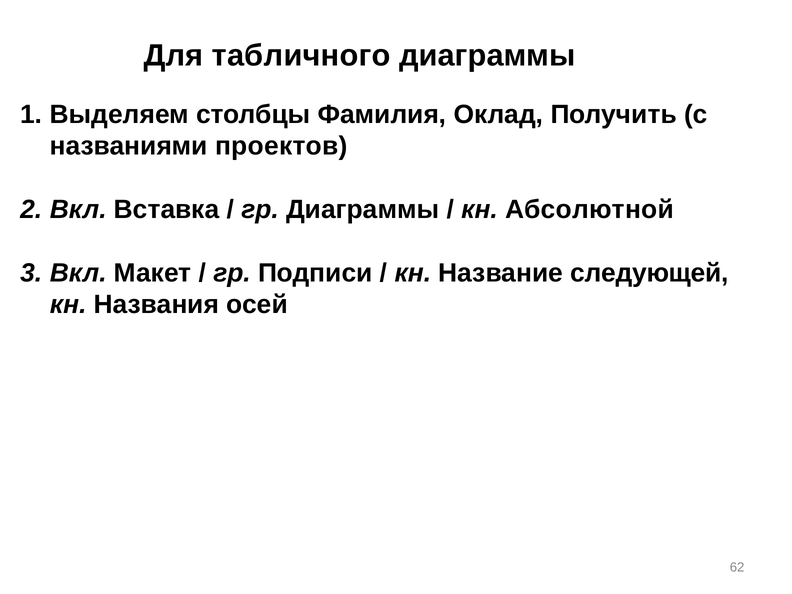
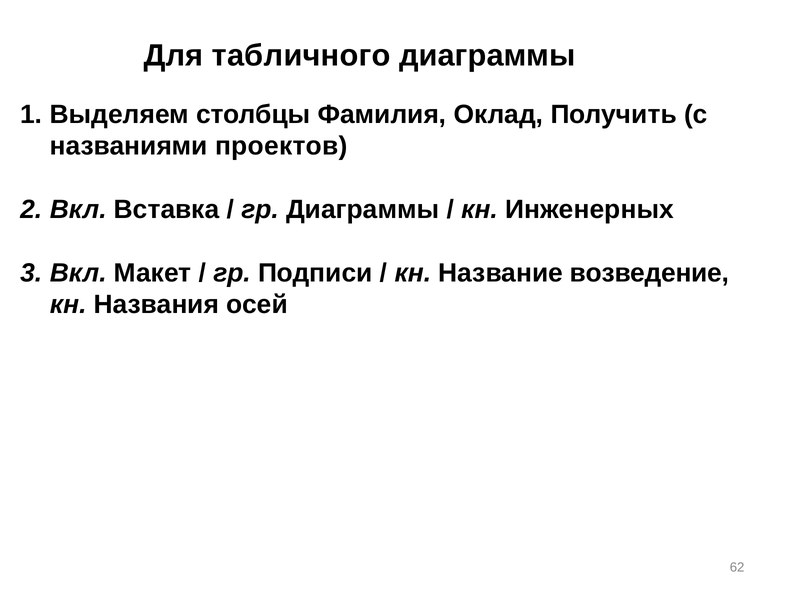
Абсолютной: Абсолютной -> Инженерных (590, 209)
следующей: следующей -> возведение (650, 273)
